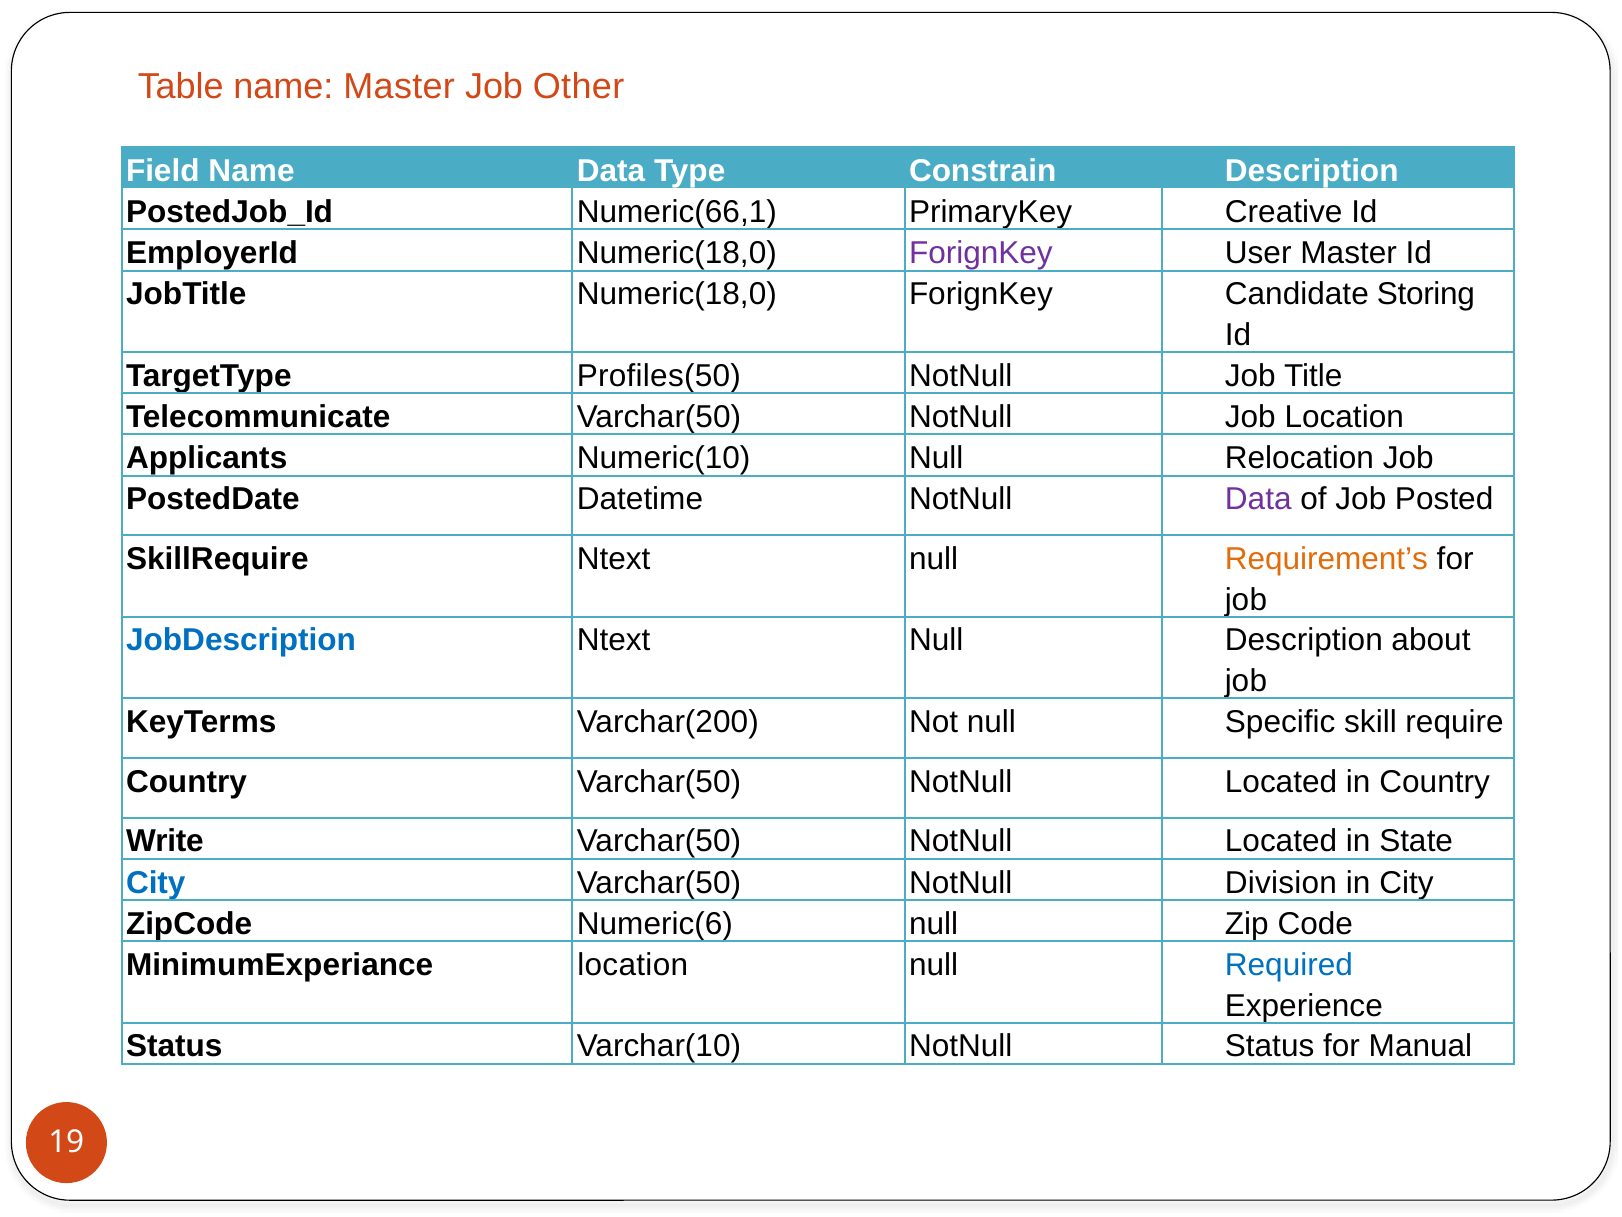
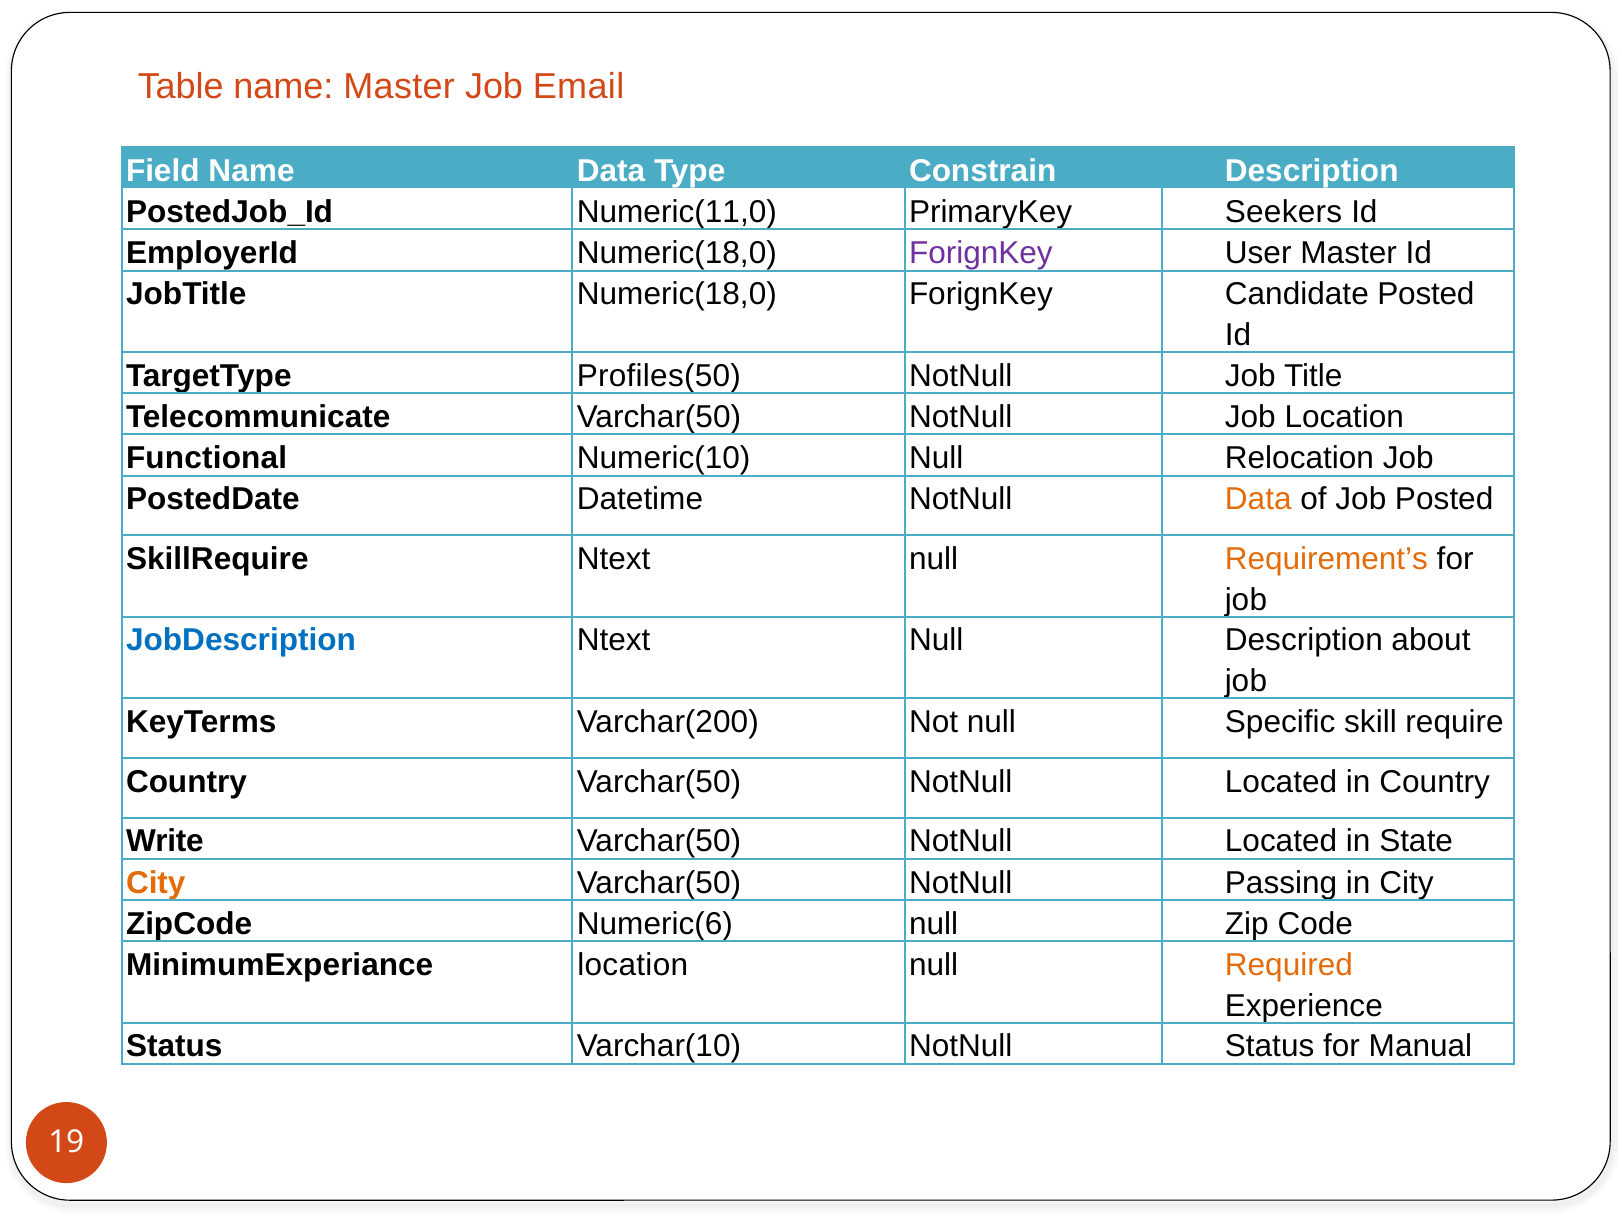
Other: Other -> Email (579, 87)
Numeric(66,1: Numeric(66,1 -> Numeric(11,0 (677, 212)
Creative: Creative -> Seekers (1284, 212)
Candidate Storing: Storing -> Posted (1426, 294)
Applicants: Applicants -> Functional (207, 458)
Data colour: purple -> orange (1258, 499)
City colour: blue -> orange (156, 882)
Division: Division -> Passing (1281, 882)
Required colour: blue -> orange (1289, 965)
